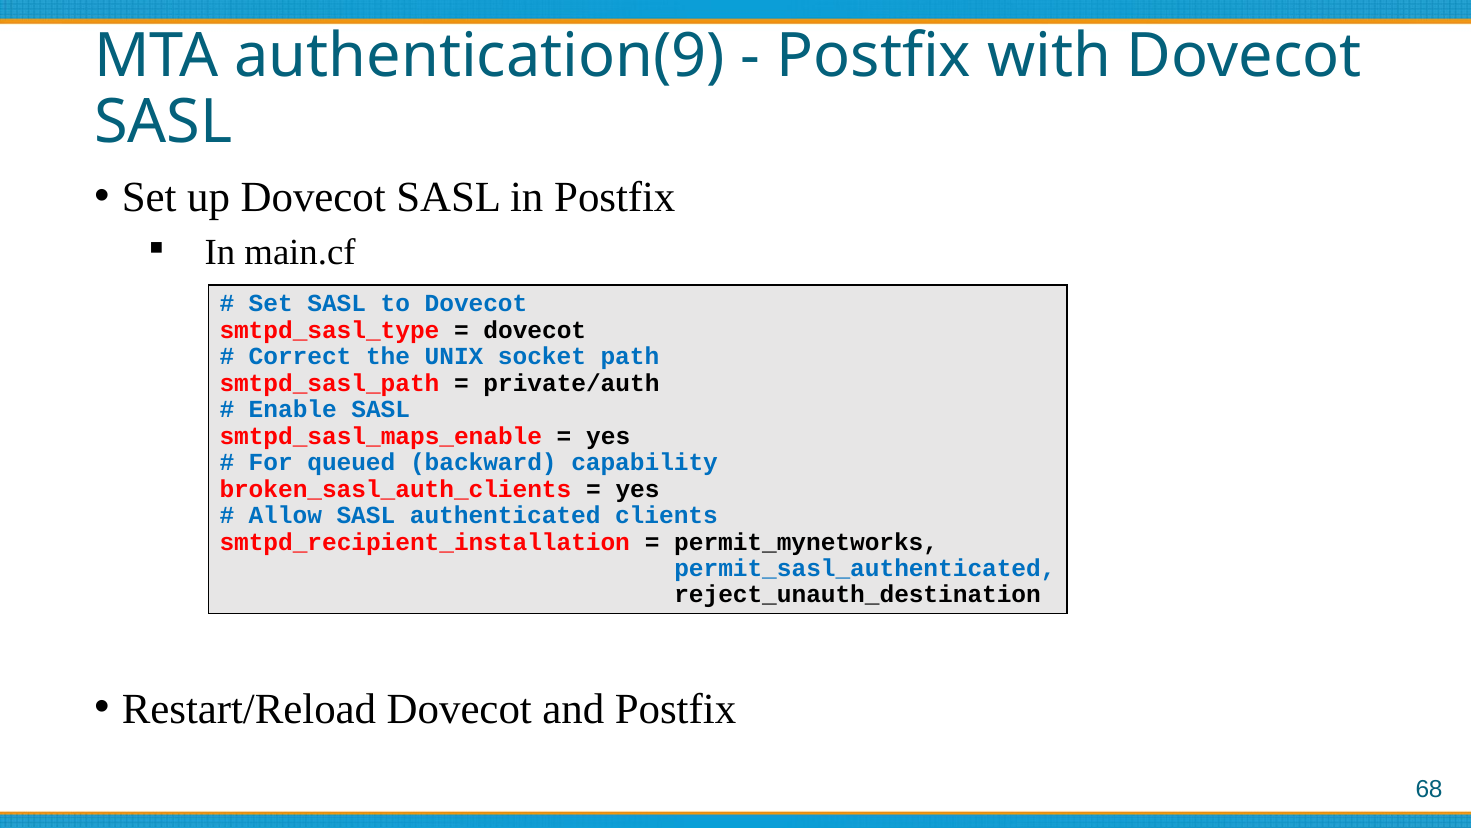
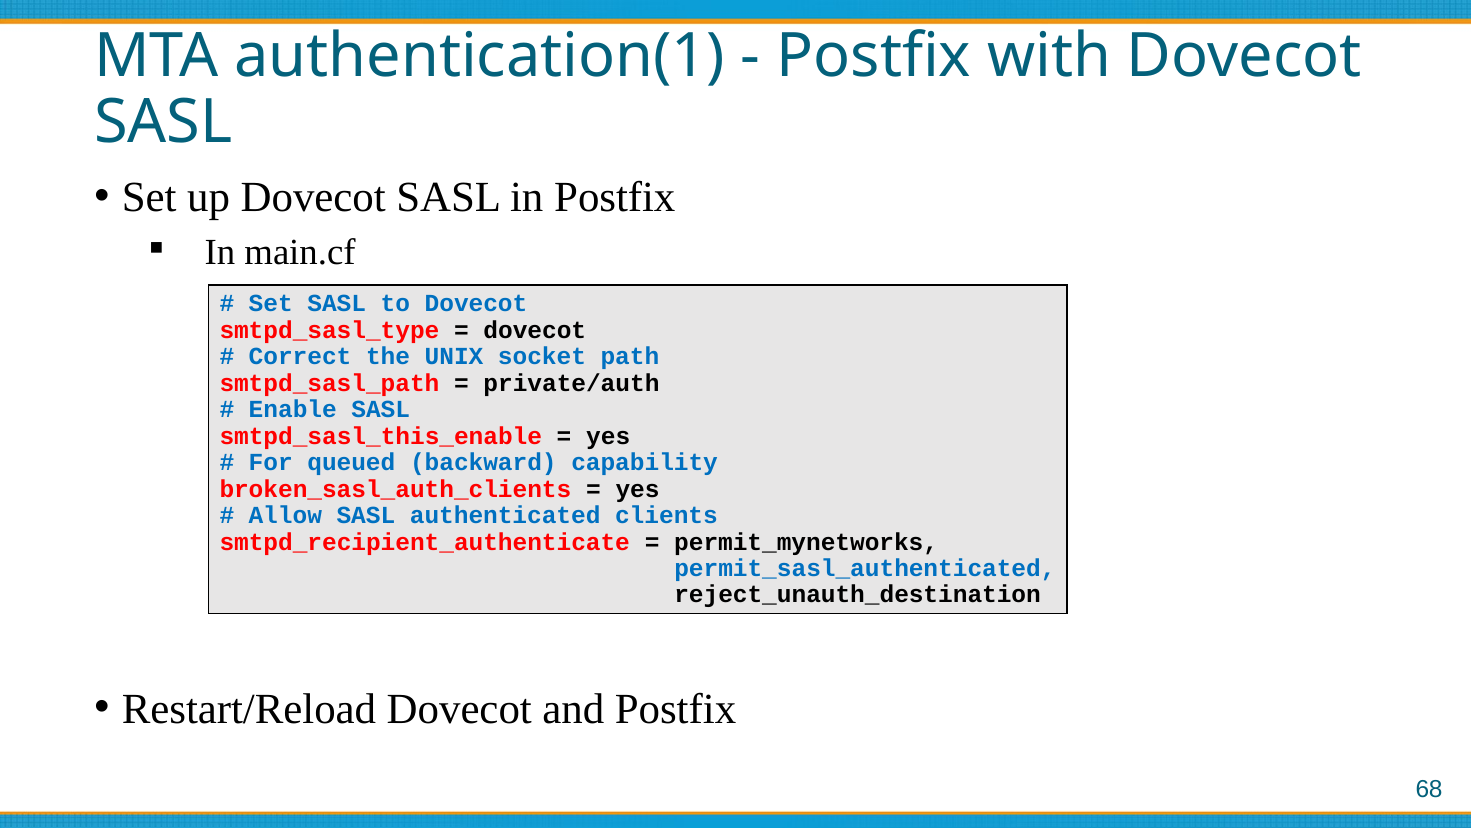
authentication(9: authentication(9 -> authentication(1 (480, 56)
smtpd_sasl_maps_enable: smtpd_sasl_maps_enable -> smtpd_sasl_this_enable (381, 436)
smtpd_recipient_installation: smtpd_recipient_installation -> smtpd_recipient_authenticate (425, 542)
